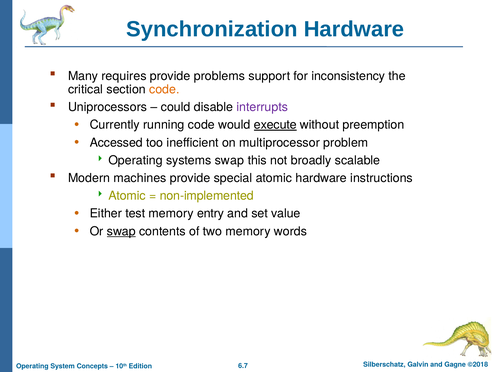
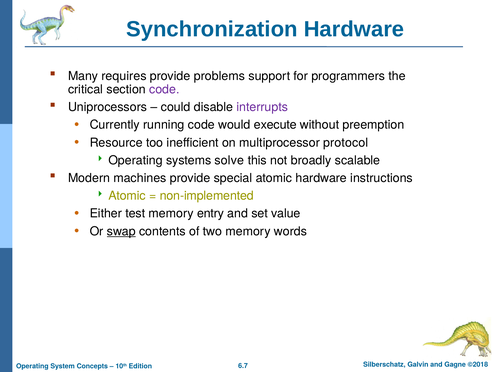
inconsistency: inconsistency -> programmers (348, 76)
code colour: orange -> purple (164, 89)
execute underline: present -> none (275, 125)
Accessed: Accessed -> Resource (116, 143)
problem: problem -> protocol (346, 143)
systems swap: swap -> solve (229, 160)
